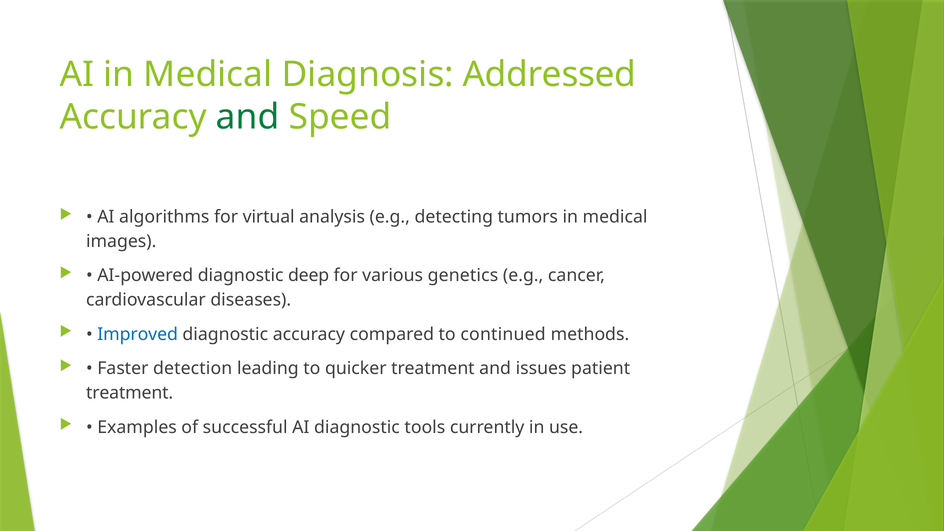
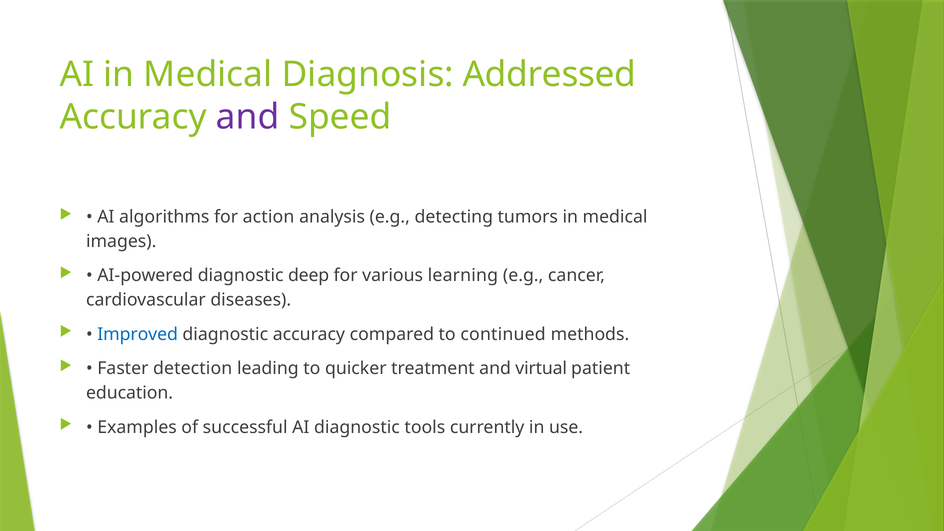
and colour: green -> purple (248, 117)
virtual: virtual -> action (269, 217)
genetics: genetics -> learning (463, 276)
issues: issues -> virtual (541, 369)
treatment: treatment -> education (130, 393)
